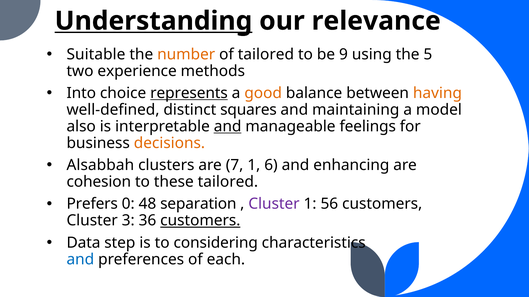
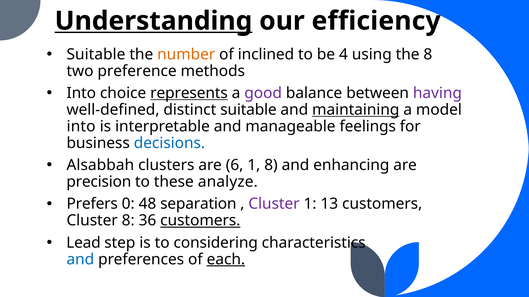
relevance: relevance -> efficiency (376, 21)
of tailored: tailored -> inclined (266, 54)
9: 9 -> 4 (343, 54)
the 5: 5 -> 8 (428, 54)
experience: experience -> preference (137, 71)
good colour: orange -> purple (263, 93)
having colour: orange -> purple (437, 93)
distinct squares: squares -> suitable (248, 110)
maintaining underline: none -> present (356, 110)
also: also -> into (81, 127)
and underline: present -> none (228, 127)
decisions colour: orange -> blue (169, 143)
7: 7 -> 6 (235, 165)
1 6: 6 -> 8 (271, 165)
cohesion: cohesion -> precision (99, 182)
these tailored: tailored -> analyze (228, 182)
56: 56 -> 13 (329, 204)
Cluster 3: 3 -> 8 (128, 221)
Data: Data -> Lead (84, 243)
each underline: none -> present (226, 260)
